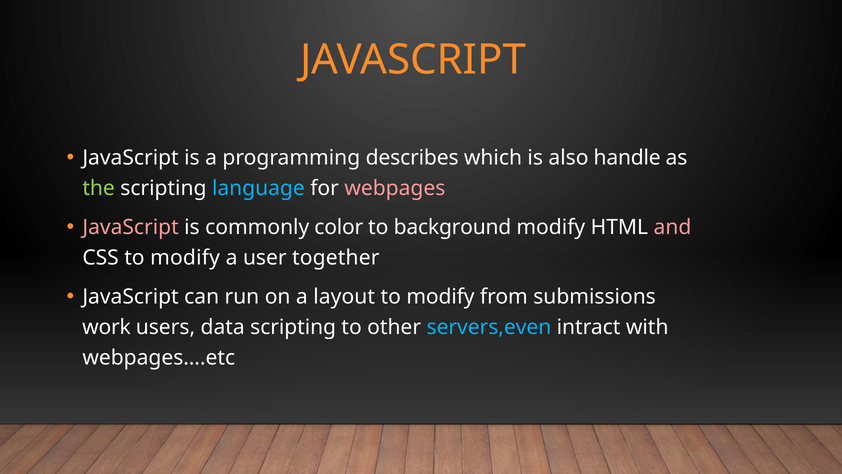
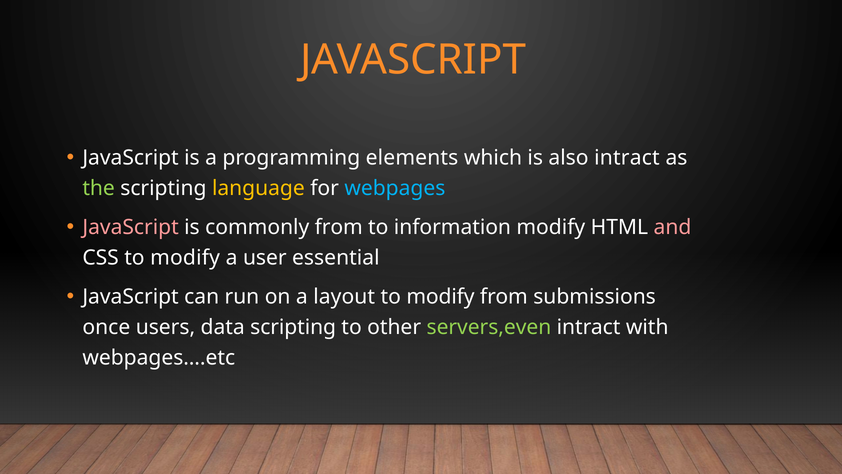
describes: describes -> elements (412, 158)
also handle: handle -> intract (627, 158)
language colour: light blue -> yellow (258, 188)
webpages colour: pink -> light blue (395, 188)
commonly color: color -> from (339, 227)
background: background -> information (452, 227)
together: together -> essential (336, 258)
work: work -> once (106, 327)
servers,even colour: light blue -> light green (489, 327)
